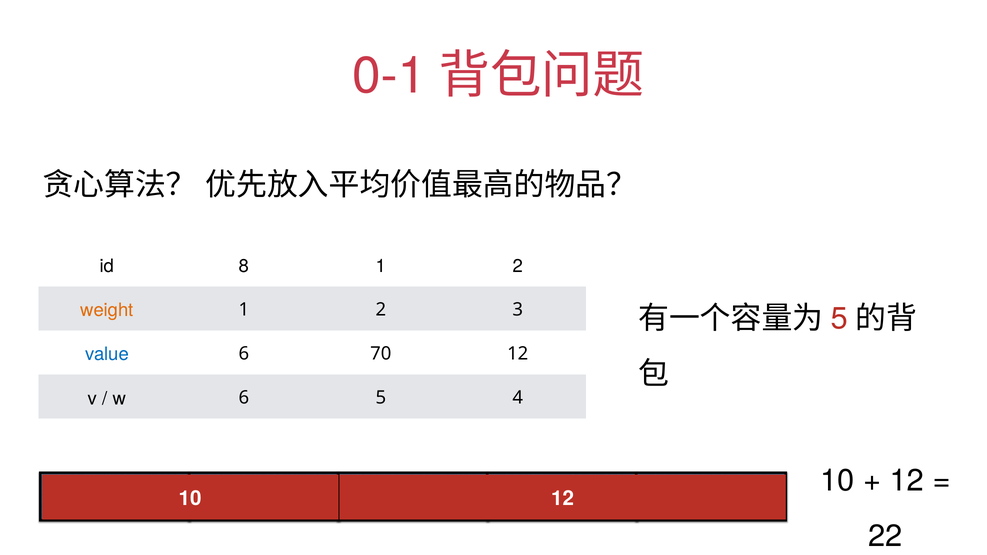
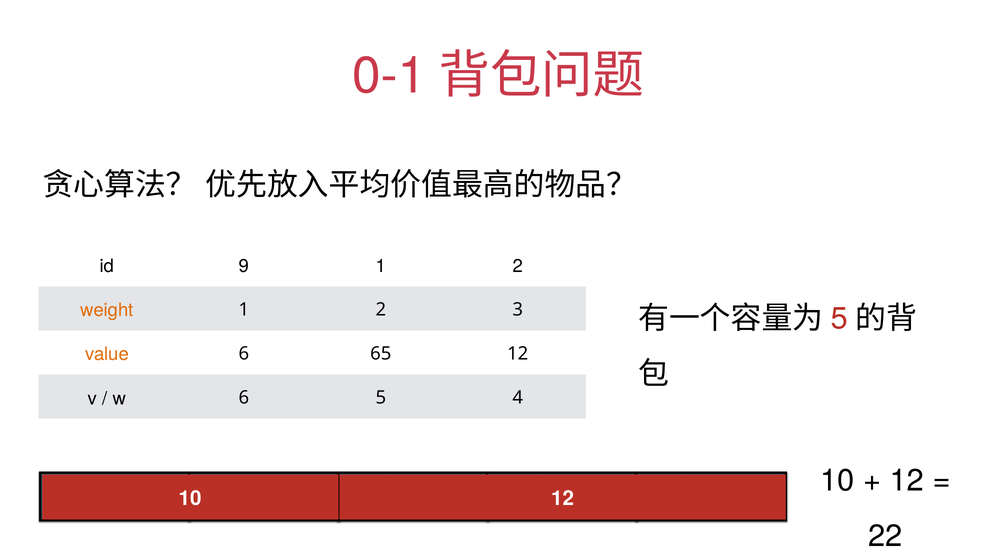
8: 8 -> 9 (244, 266)
value colour: blue -> orange (107, 354)
70: 70 -> 65 (381, 354)
